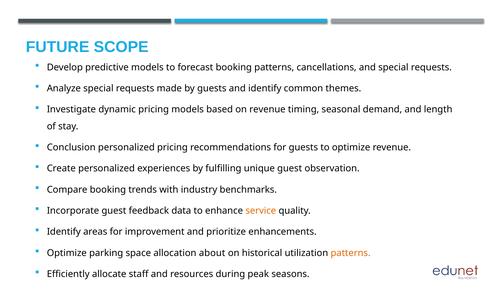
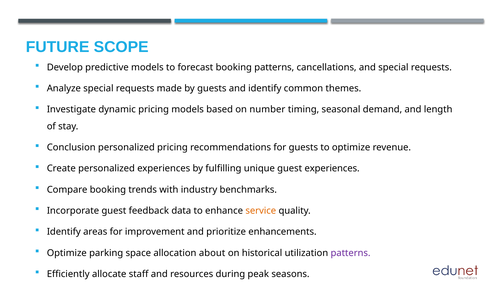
on revenue: revenue -> number (267, 110)
guest observation: observation -> experiences (332, 169)
patterns colour: orange -> purple (351, 253)
